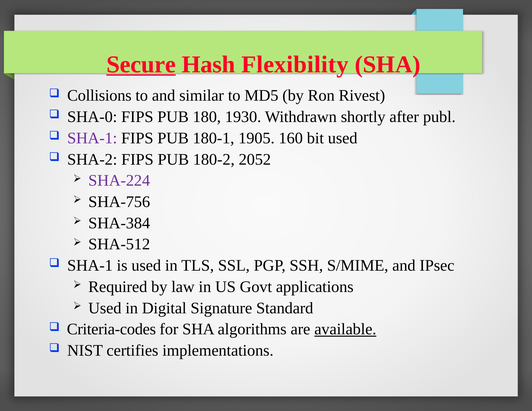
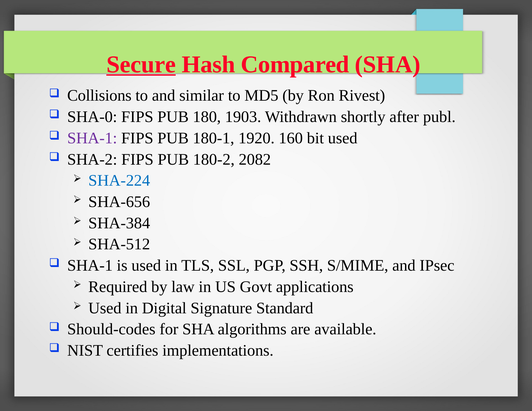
Flexibility: Flexibility -> Compared (295, 65)
1930: 1930 -> 1903 (243, 117)
1905: 1905 -> 1920 (256, 138)
2052: 2052 -> 2082 (255, 159)
SHA-224 colour: purple -> blue (119, 181)
SHA-756: SHA-756 -> SHA-656 (119, 202)
Criteria-codes: Criteria-codes -> Should-codes (111, 329)
available underline: present -> none (345, 329)
